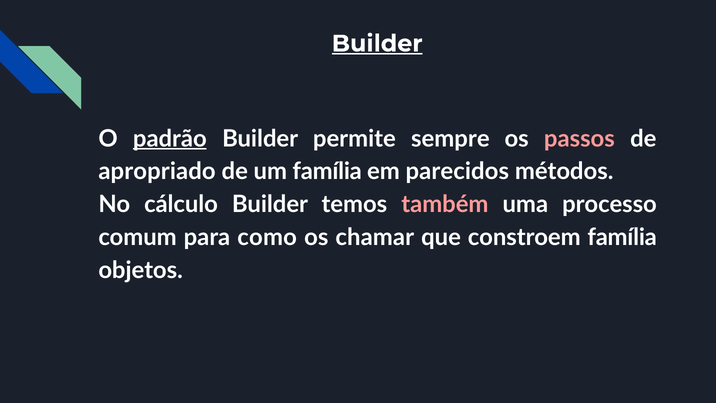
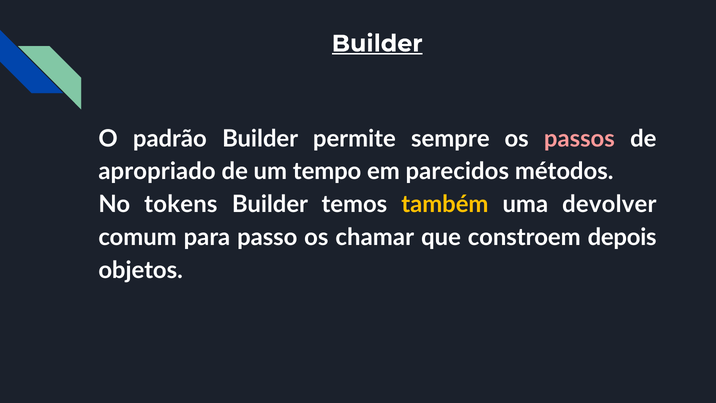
padrão underline: present -> none (170, 139)
um família: família -> tempo (327, 171)
cálculo: cálculo -> tokens (181, 204)
também colour: pink -> yellow (445, 204)
processo: processo -> devolver (609, 204)
como: como -> passo (267, 237)
constroem família: família -> depois (622, 237)
